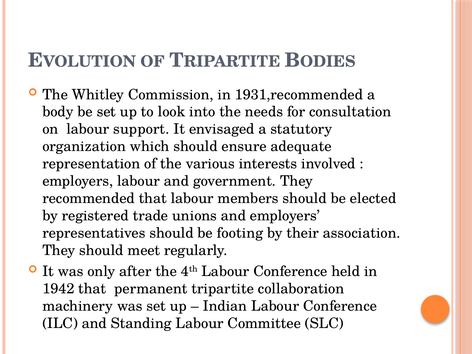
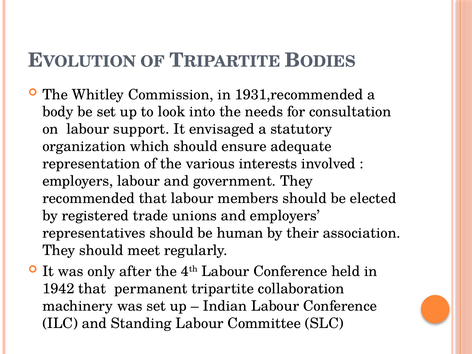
footing: footing -> human (240, 233)
